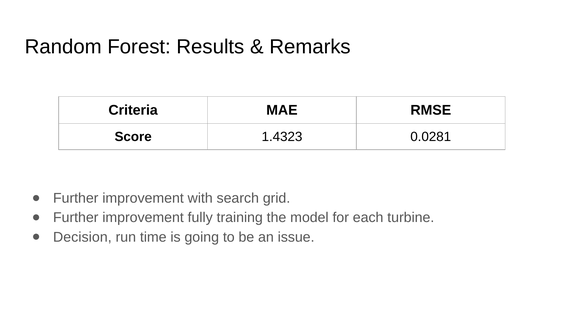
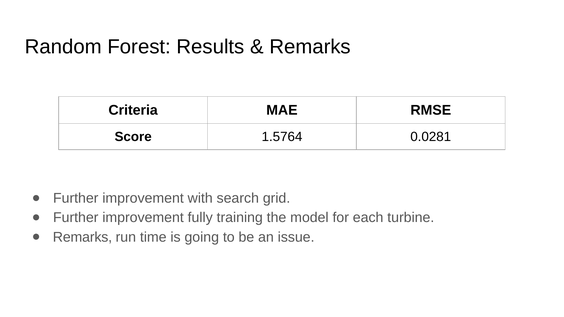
1.4323: 1.4323 -> 1.5764 (282, 137)
Decision: Decision -> Remarks (82, 237)
